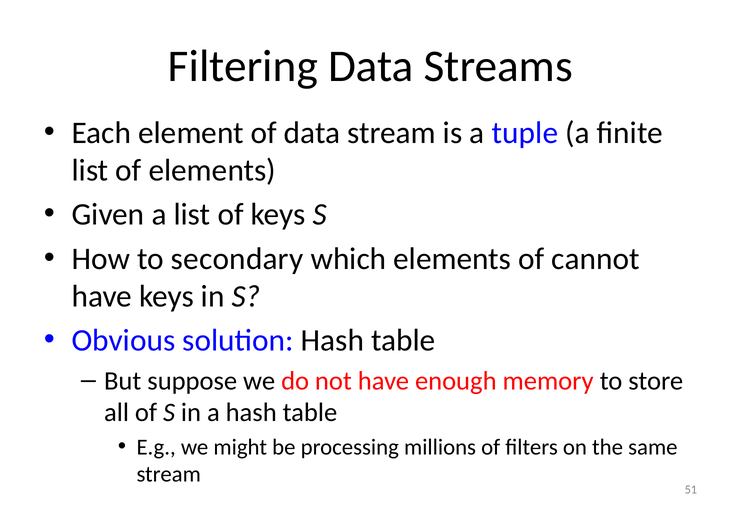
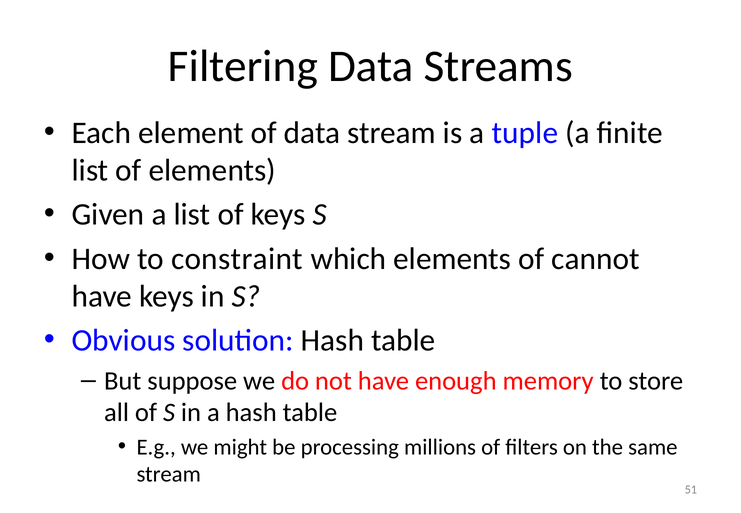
secondary: secondary -> constraint (237, 259)
